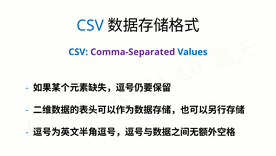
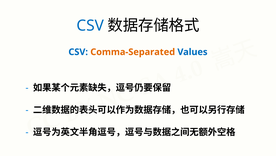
Comma-Separated colour: purple -> orange (133, 52)
